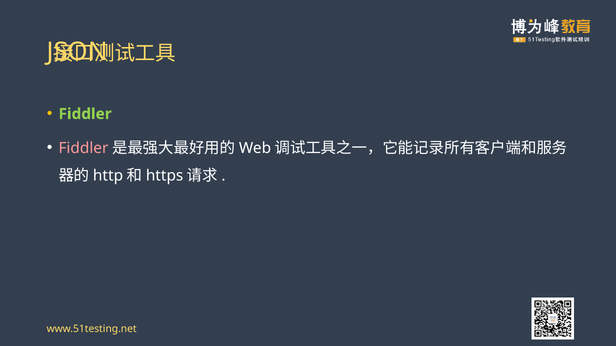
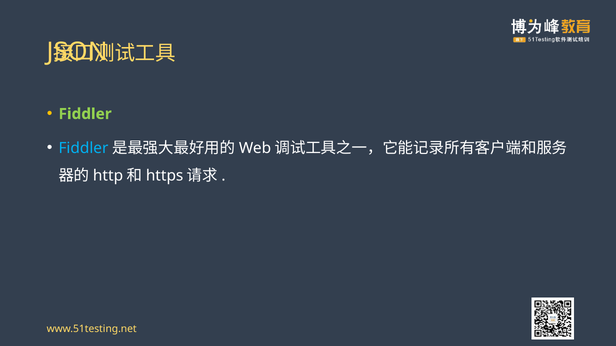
Fiddler colour: pink -> light blue (83, 148)
